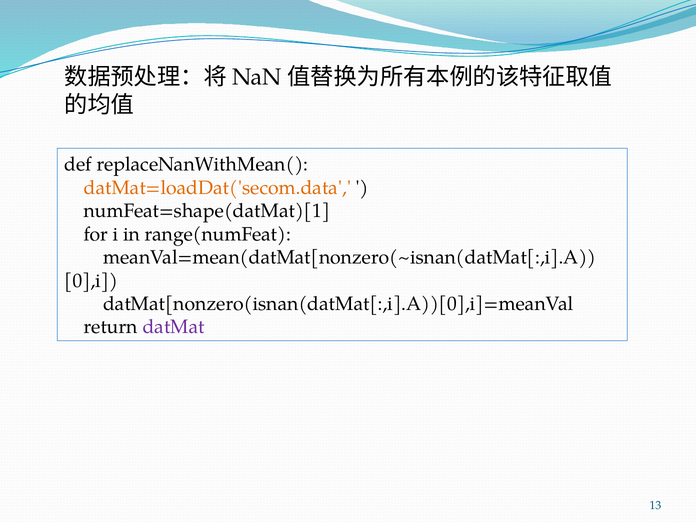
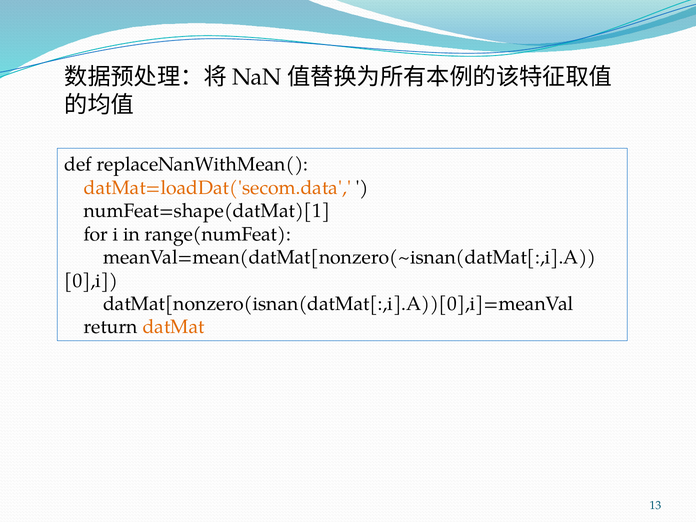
datMat colour: purple -> orange (174, 327)
